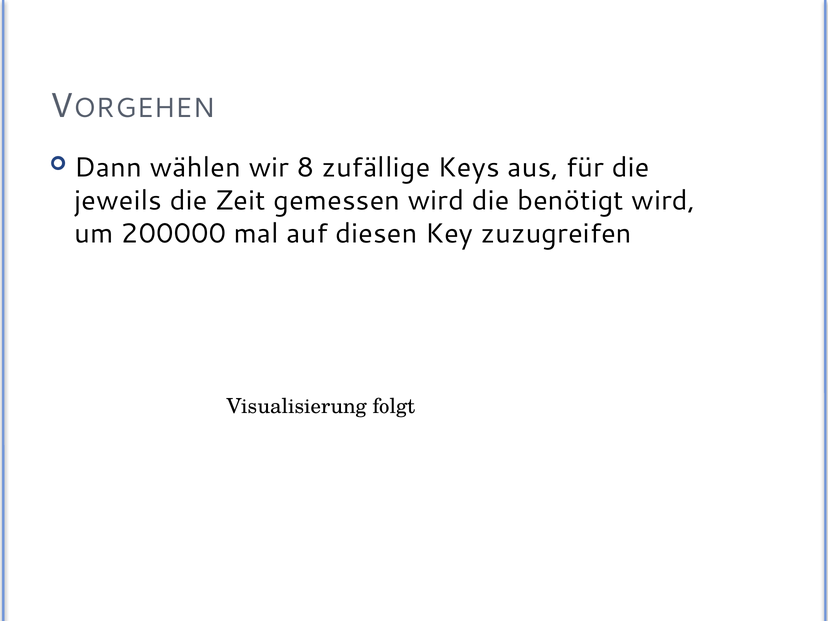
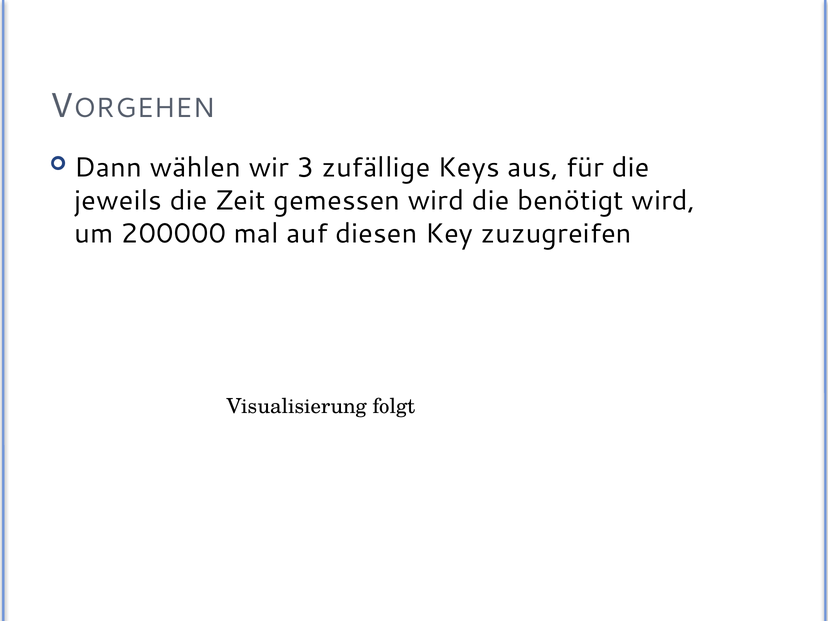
8: 8 -> 3 (305, 167)
